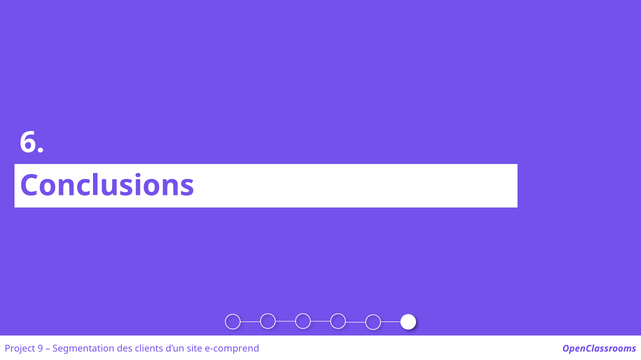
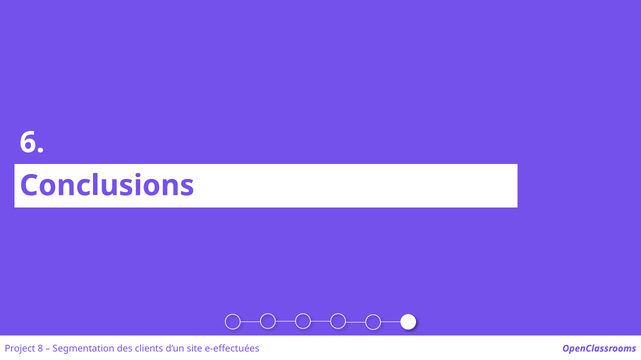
9: 9 -> 8 (40, 349)
e-comprend: e-comprend -> e-effectuées (232, 349)
